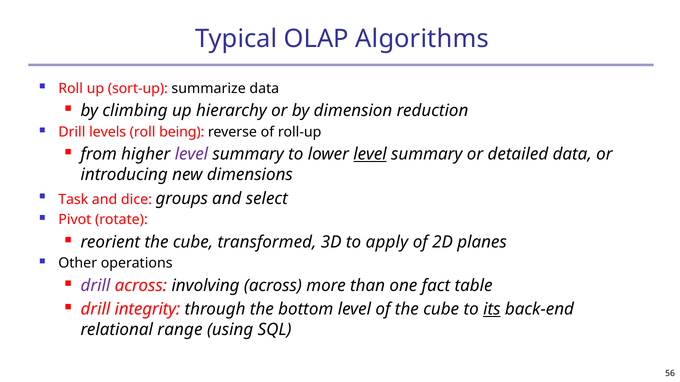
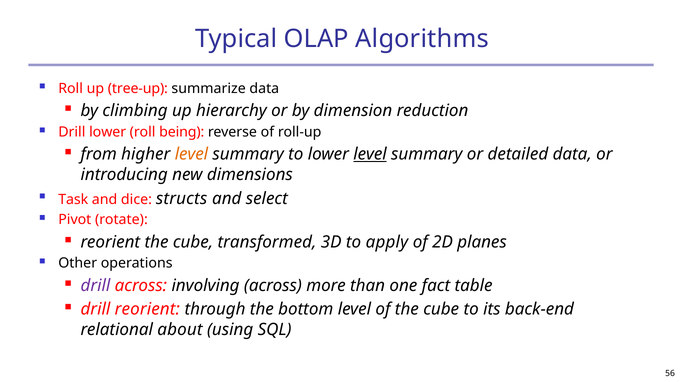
sort-up: sort-up -> tree-up (138, 89)
Drill levels: levels -> lower (108, 132)
level colour: purple -> orange (191, 154)
groups: groups -> structs (182, 199)
drill integrity: integrity -> reorient (147, 310)
its underline: present -> none (492, 310)
range: range -> about (180, 330)
